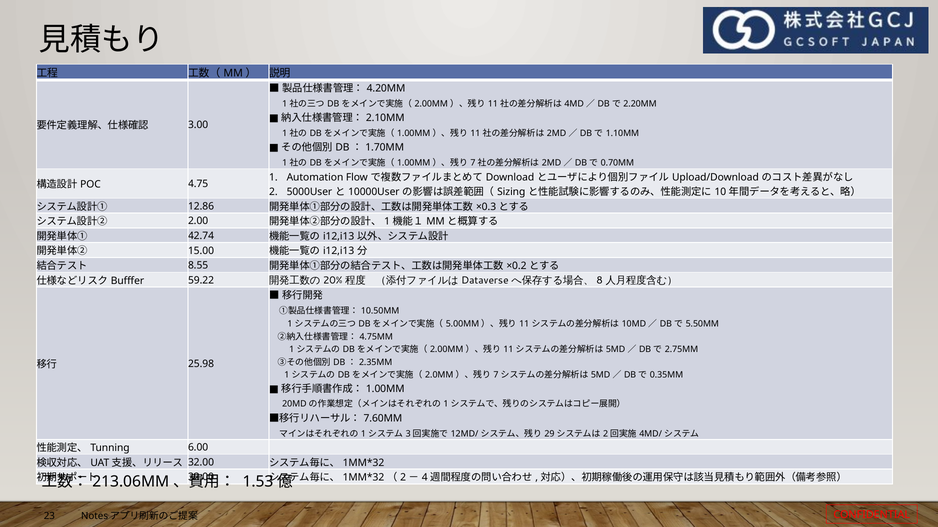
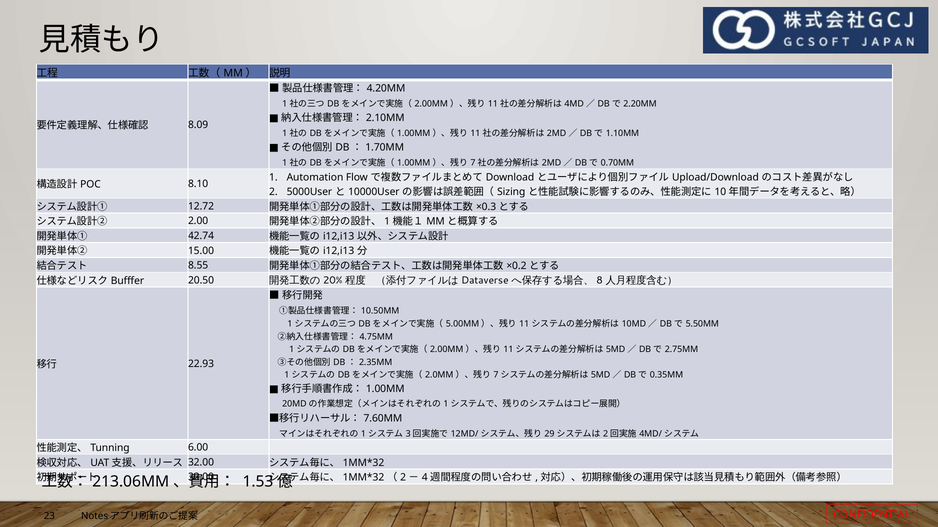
3.00: 3.00 -> 8.09 (198, 125)
4.75: 4.75 -> 8.10 (198, 184)
12.86: 12.86 -> 12.72 (201, 206)
59.22: 59.22 -> 20.50 (201, 281)
25.98: 25.98 -> 22.93 (201, 364)
